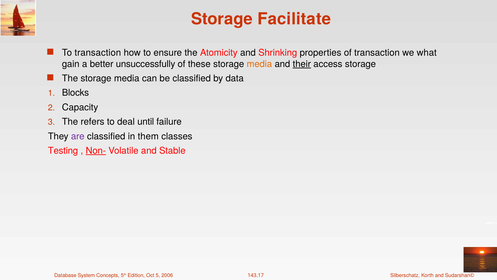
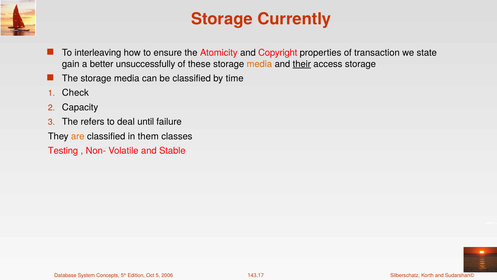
Facilitate: Facilitate -> Currently (294, 19)
To transaction: transaction -> interleaving (98, 53)
Shrinking: Shrinking -> Copyright (278, 53)
what: what -> state (427, 53)
data: data -> time (235, 78)
Blocks: Blocks -> Check (75, 93)
are colour: purple -> orange (78, 136)
Non- underline: present -> none (96, 151)
